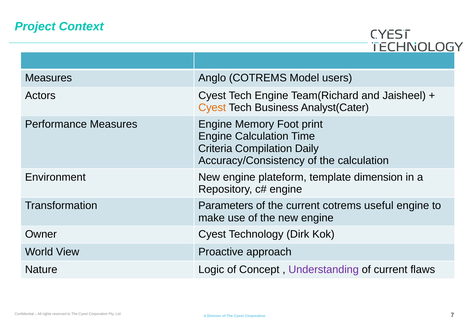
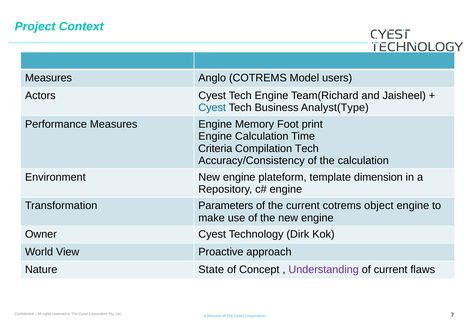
Cyest colour: orange -> blue (212, 108)
Analyst(Cater: Analyst(Cater -> Analyst(Type (335, 108)
Compilation Daily: Daily -> Tech (307, 148)
useful: useful -> object (379, 206)
Logic: Logic -> State (211, 269)
